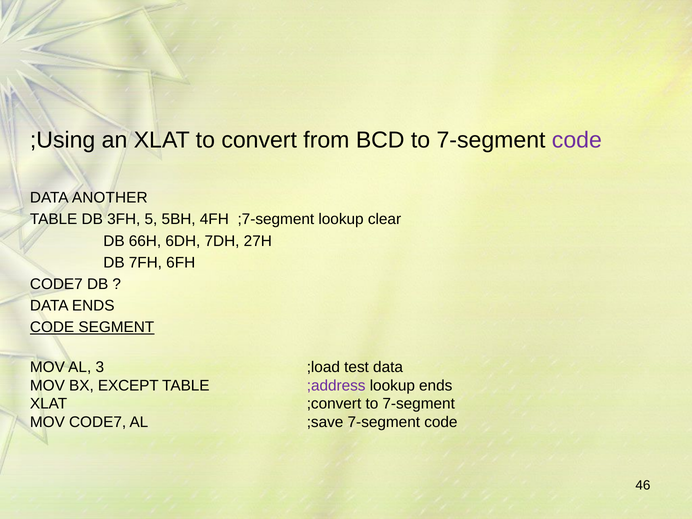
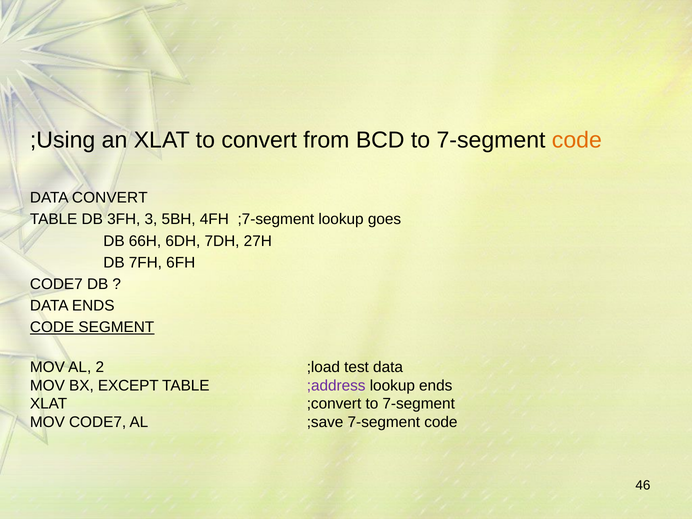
code colour: purple -> orange (577, 140)
DATA ANOTHER: ANOTHER -> CONVERT (110, 198)
5: 5 -> 3 (151, 219)
clear: clear -> goes (385, 219)
3: 3 -> 2 (100, 367)
